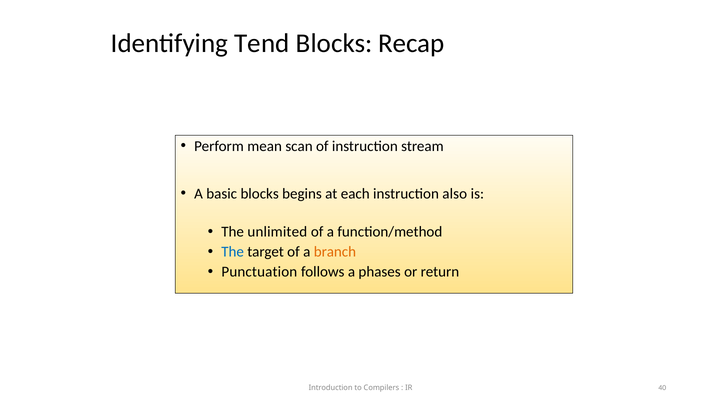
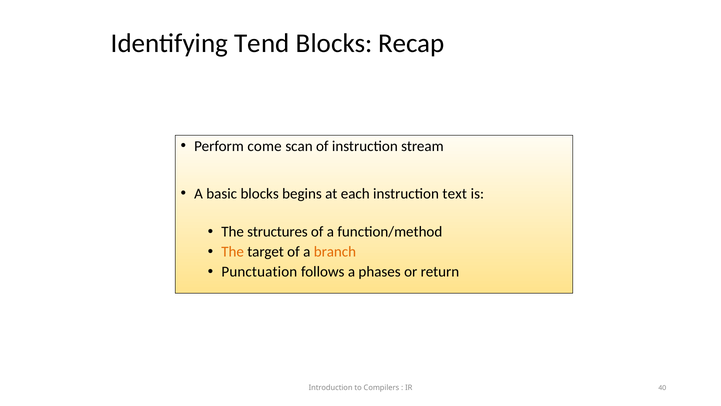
mean: mean -> come (265, 146)
also: also -> text (455, 193)
unlimited: unlimited -> structures (277, 231)
The colour: blue -> orange (233, 251)
